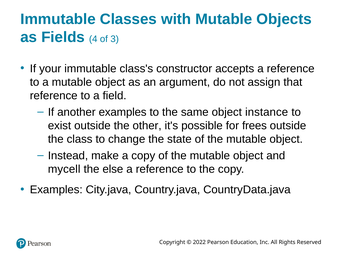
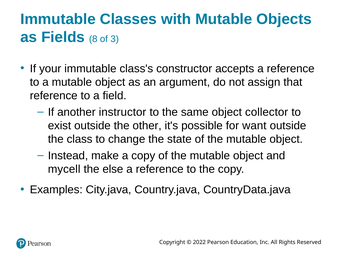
4: 4 -> 8 (93, 39)
another examples: examples -> instructor (123, 112)
instance: instance -> collector (267, 112)
frees: frees -> want (254, 126)
